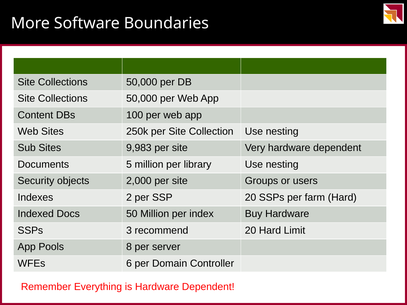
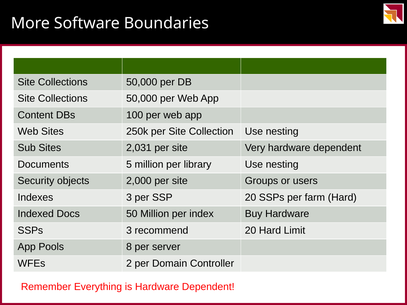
9,983: 9,983 -> 2,031 (139, 148)
Indexes 2: 2 -> 3 (129, 198)
6: 6 -> 2 (129, 264)
